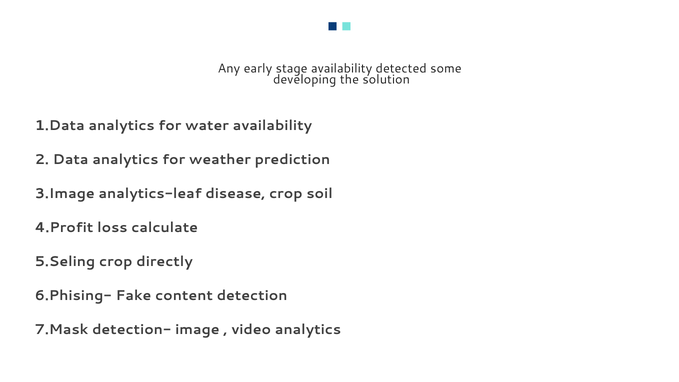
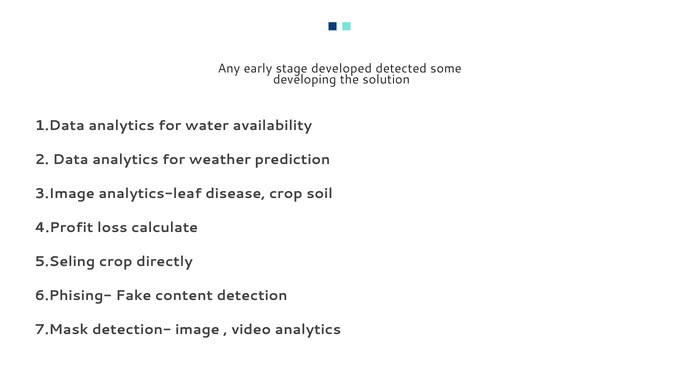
stage availability: availability -> developed (342, 69)
